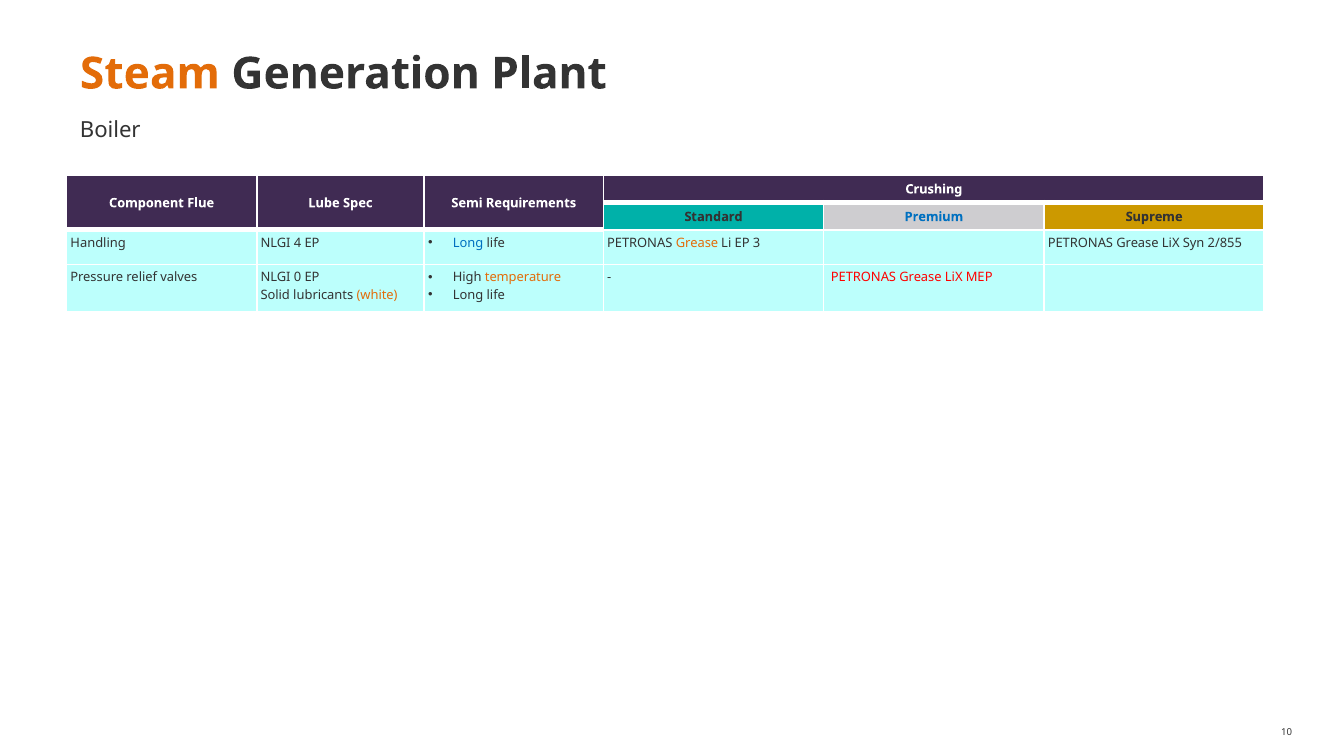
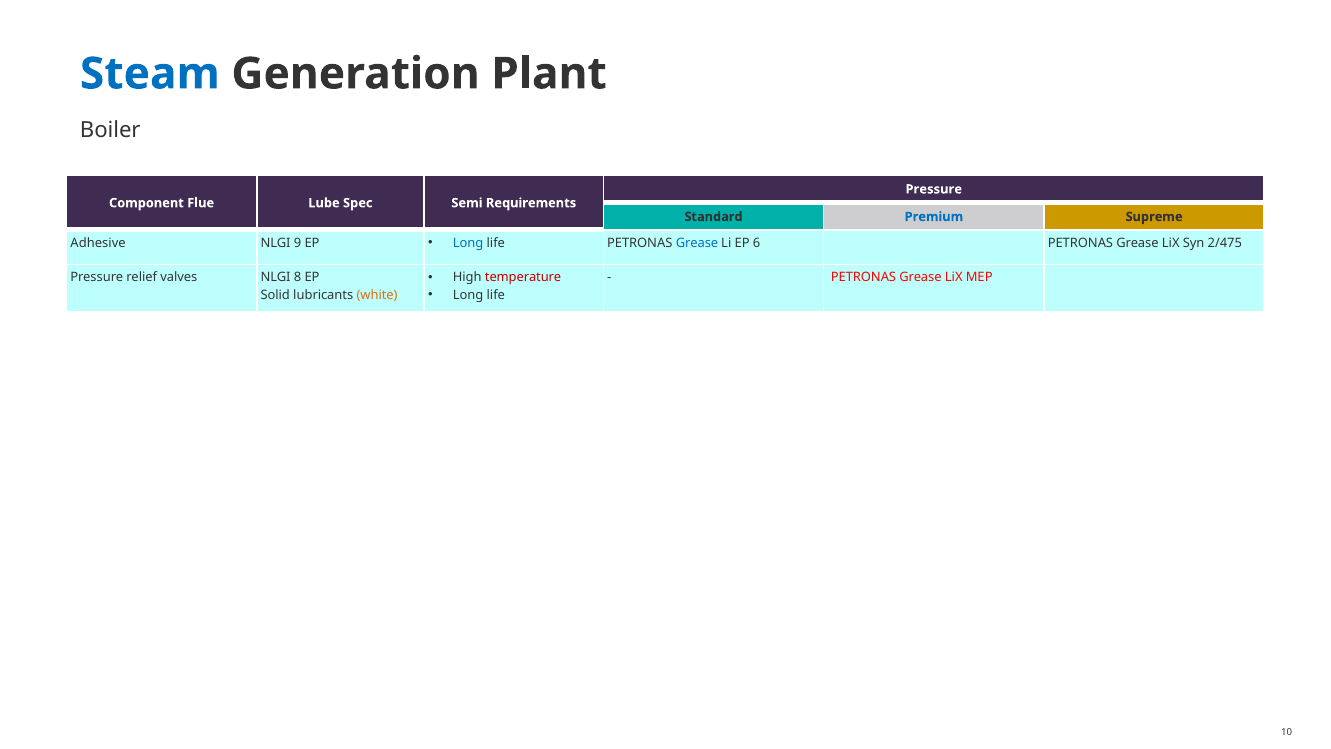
Steam colour: orange -> blue (150, 74)
Crushing: Crushing -> Pressure (934, 189)
Handling: Handling -> Adhesive (98, 243)
4: 4 -> 9 (298, 243)
Grease colour: orange -> blue (697, 243)
3: 3 -> 6 (757, 243)
2/855: 2/855 -> 2/475 (1225, 243)
temperature colour: orange -> red (523, 278)
0: 0 -> 8 (298, 278)
